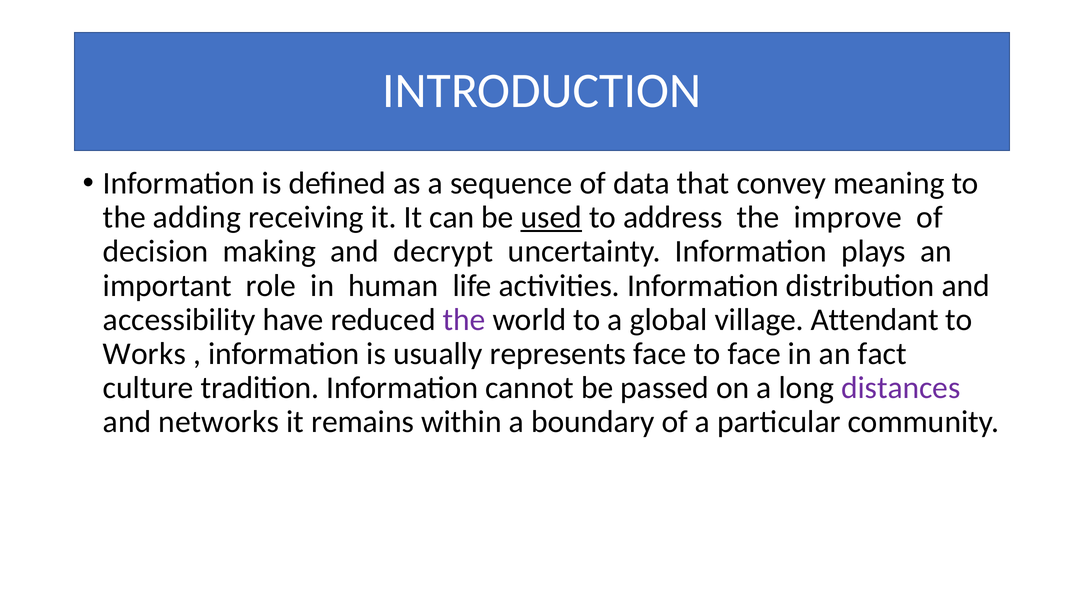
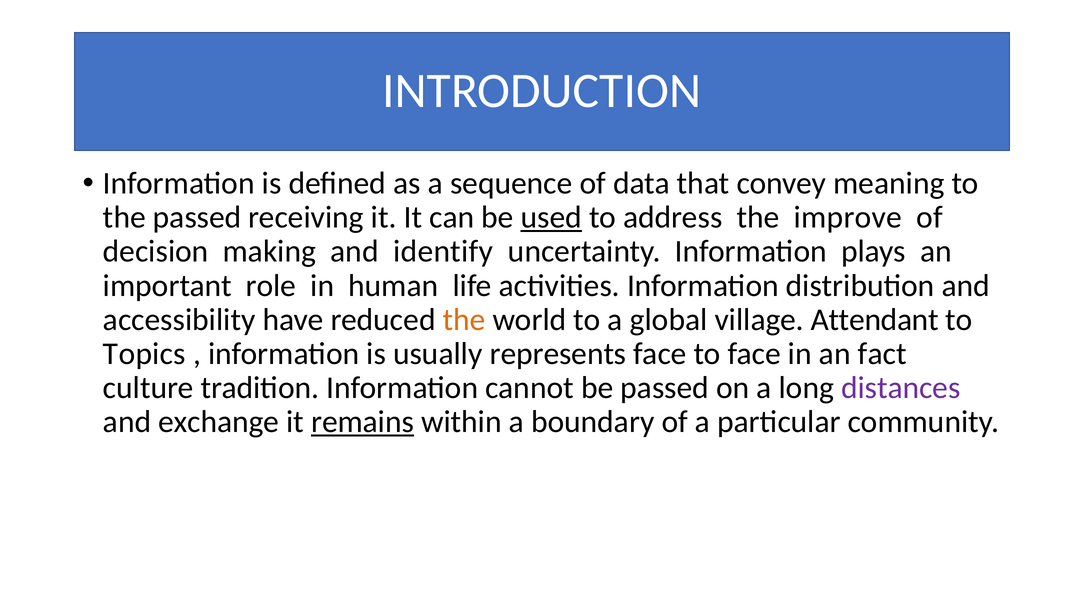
the adding: adding -> passed (197, 217)
decrypt: decrypt -> identify (443, 251)
the colour: purple -> orange (464, 320)
Works: Works -> Topics (144, 354)
networks: networks -> exchange (219, 422)
remains underline: none -> present (363, 422)
